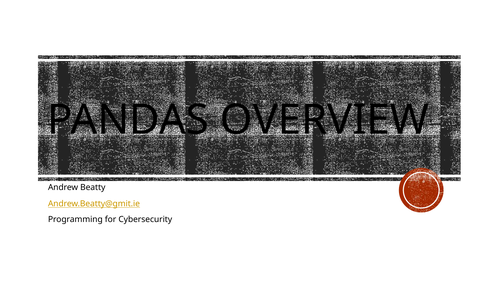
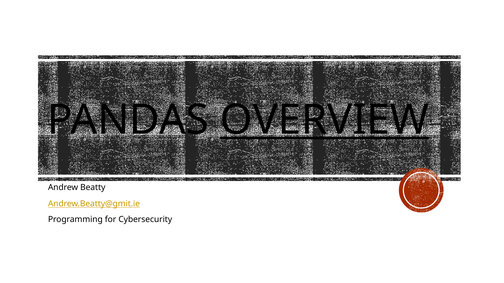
OVERVIEW underline: none -> present (324, 120)
